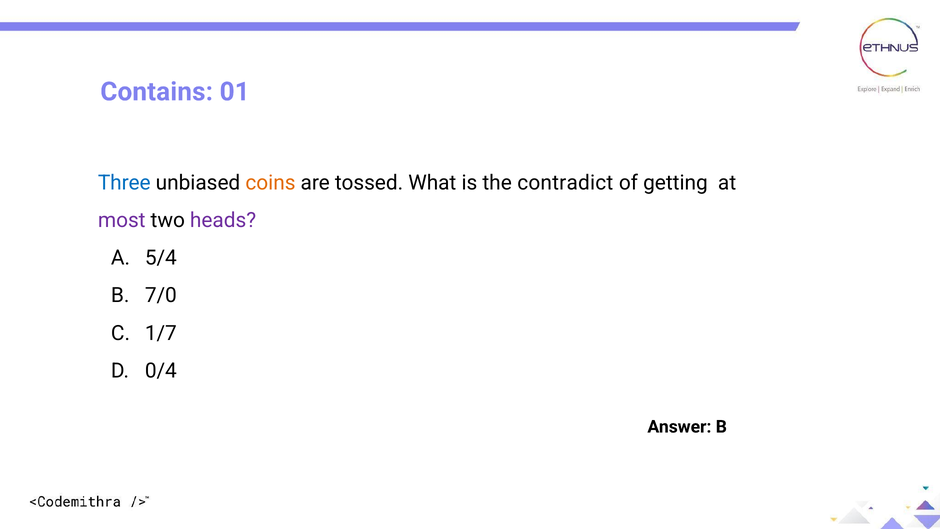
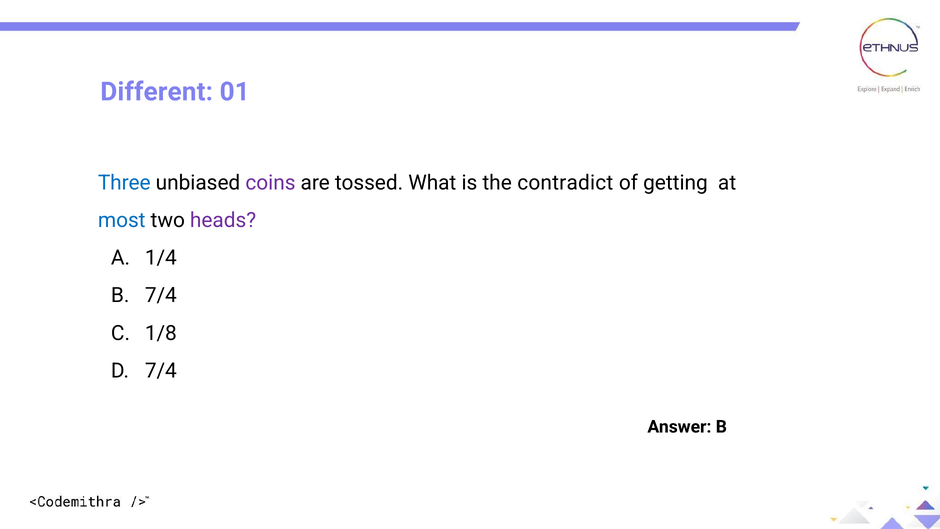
Contains: Contains -> Different (157, 92)
coins colour: orange -> purple (270, 183)
most colour: purple -> blue (122, 220)
5/4: 5/4 -> 1/4 (161, 258)
B 7/0: 7/0 -> 7/4 (161, 295)
1/7: 1/7 -> 1/8 (161, 333)
0/4: 0/4 -> 7/4 (161, 371)
